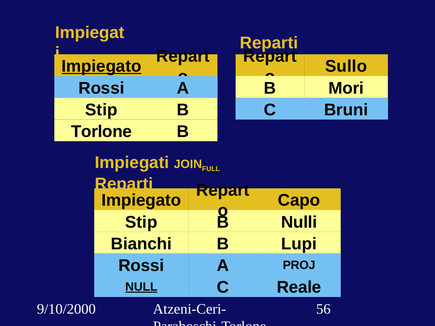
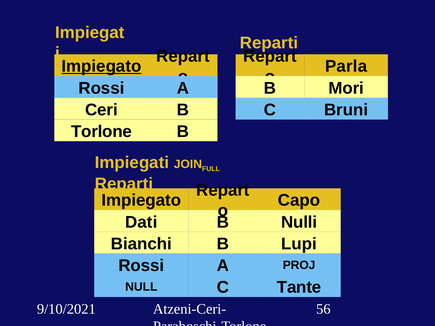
Sullo: Sullo -> Parla (346, 66)
Stip: Stip -> Ceri (101, 110)
Stip: Stip -> Dati (141, 222)
NULL underline: present -> none (141, 287)
Reale: Reale -> Tante (299, 288)
9/10/2000: 9/10/2000 -> 9/10/2021 (66, 309)
